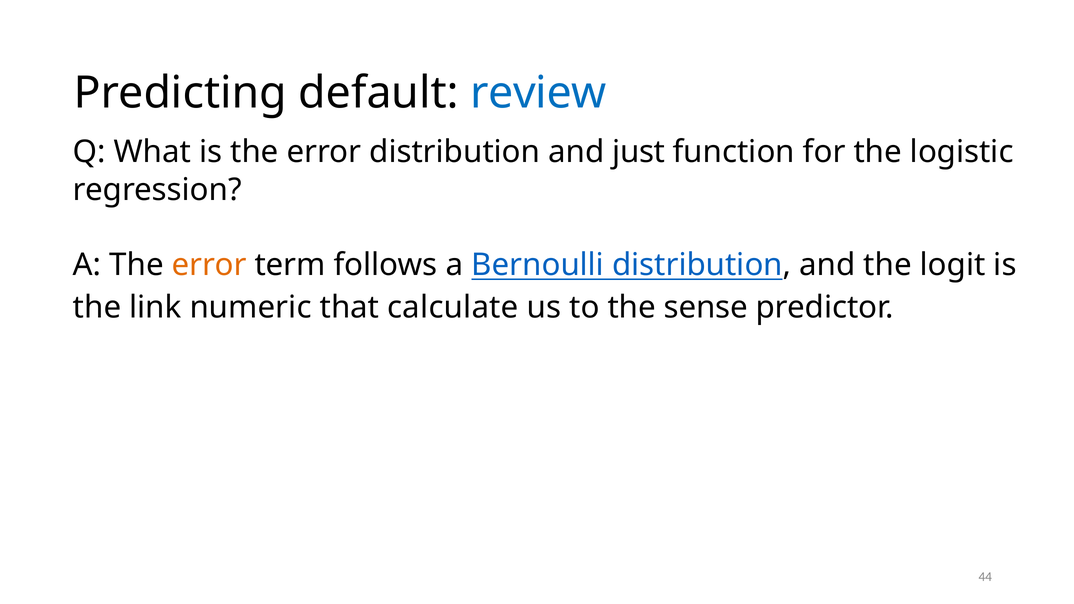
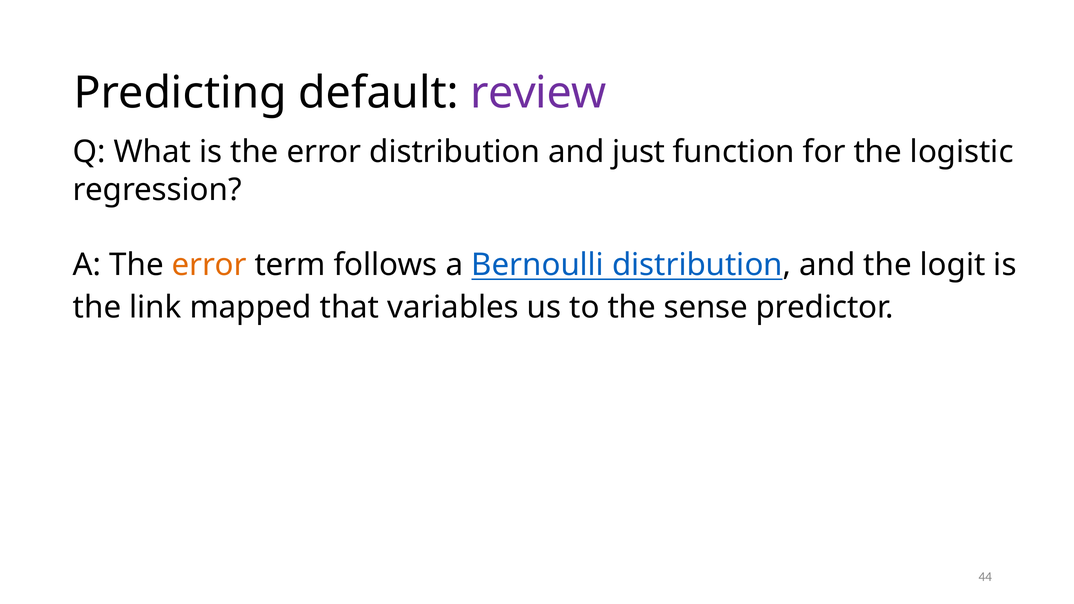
review colour: blue -> purple (538, 93)
numeric: numeric -> mapped (251, 308)
calculate: calculate -> variables (453, 308)
